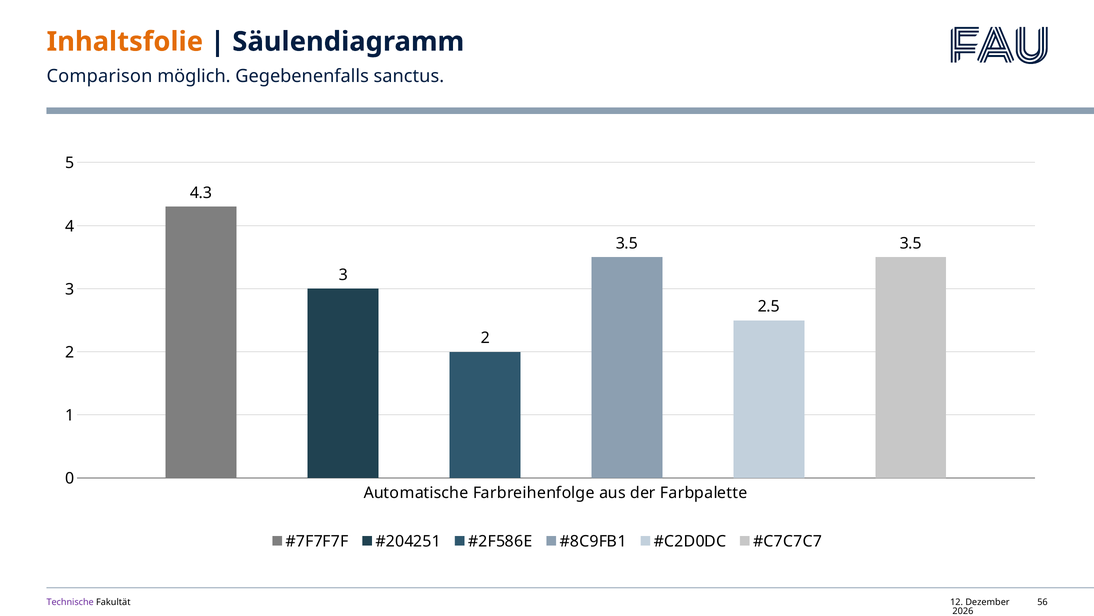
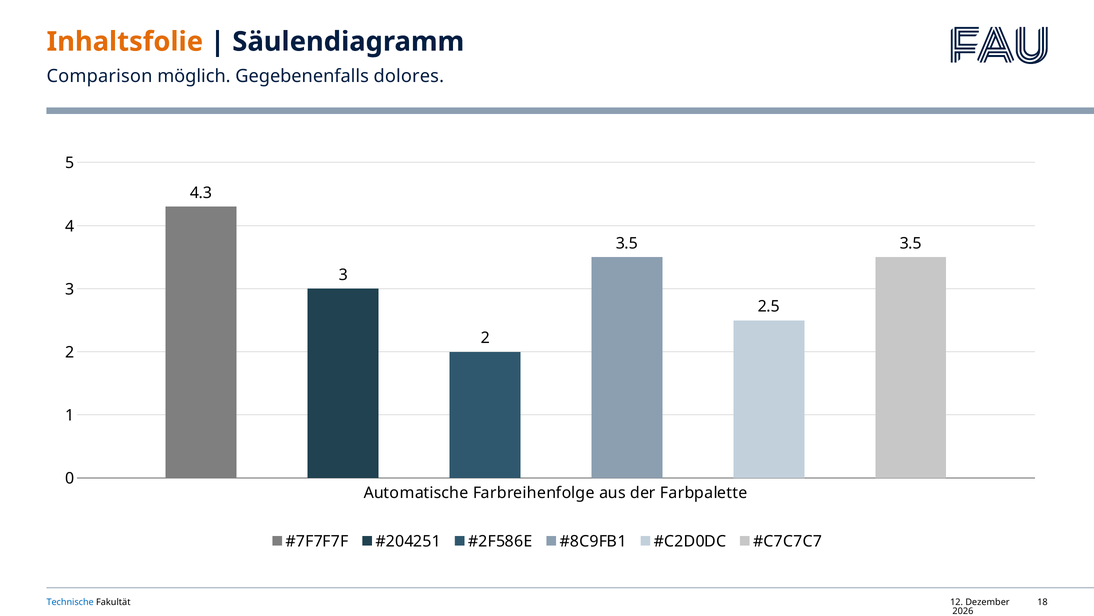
sanctus: sanctus -> dolores (409, 76)
Technische colour: purple -> blue (70, 601)
56: 56 -> 18 (1042, 601)
